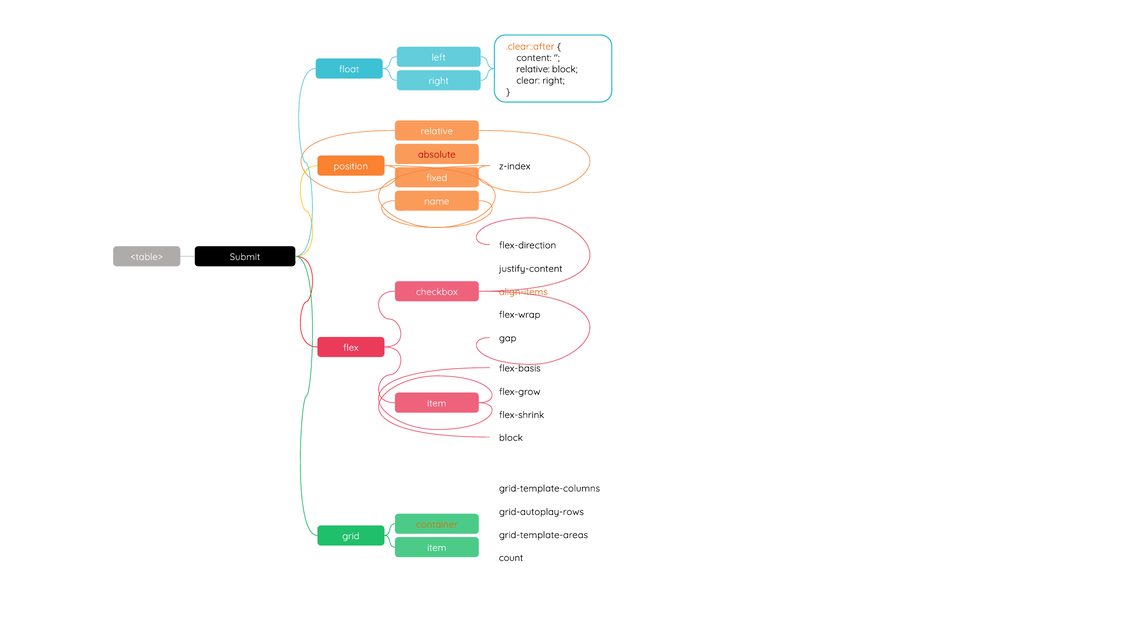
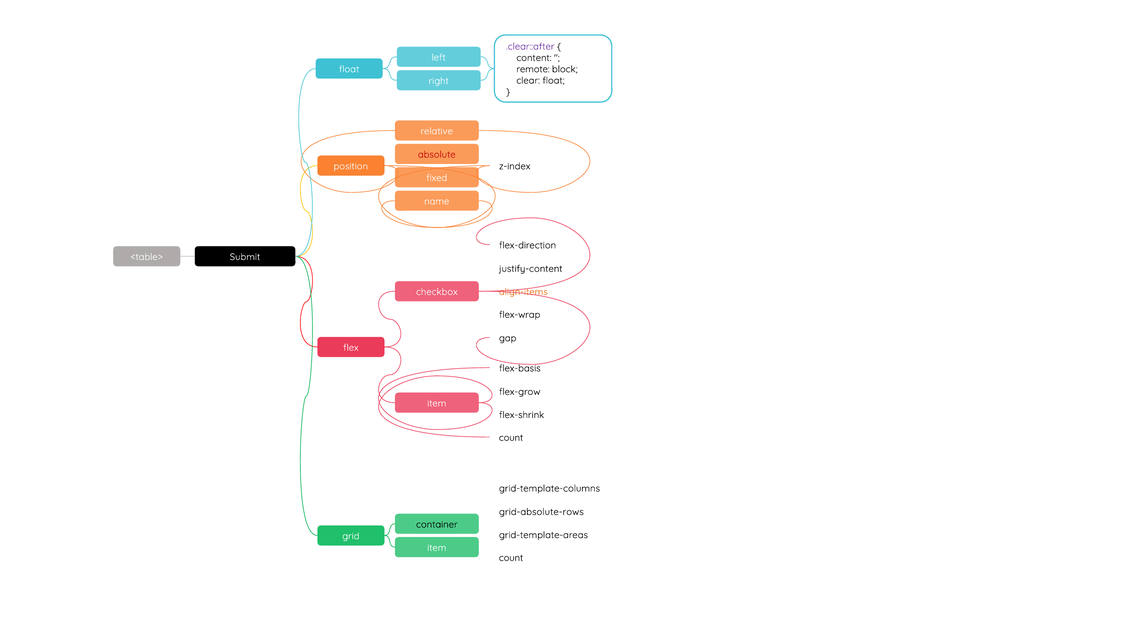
.clear::after colour: orange -> purple (530, 46)
relative: relative -> remote (533, 69)
clear right: right -> float (553, 81)
block: block -> count (511, 438)
grid-autoplay-rows: grid-autoplay-rows -> grid-absolute-rows (541, 512)
container colour: orange -> black (437, 524)
